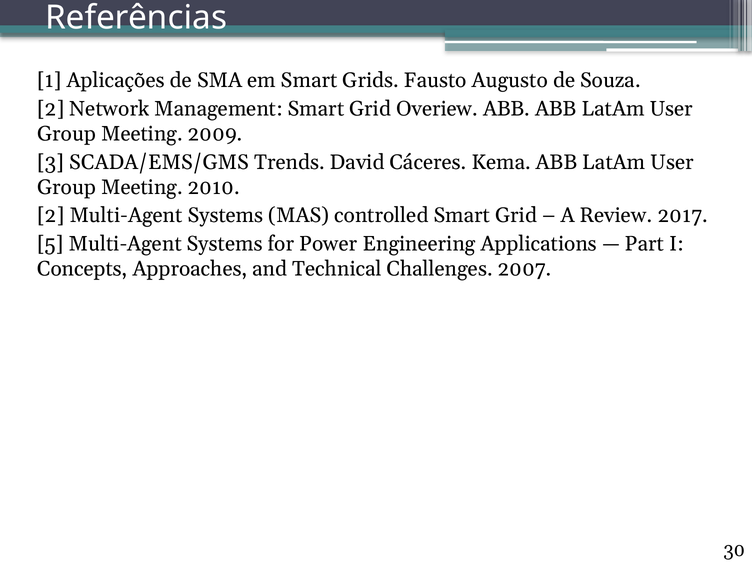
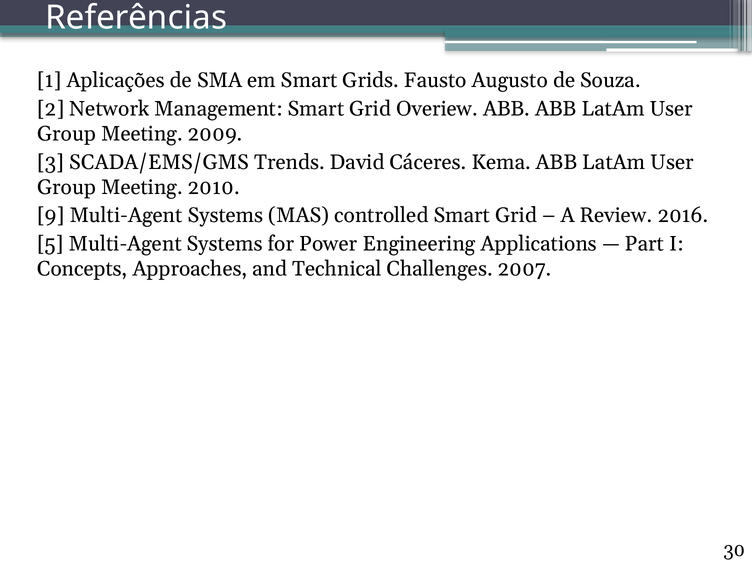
2: 2 -> 9 (51, 216)
2017: 2017 -> 2016 (683, 216)
